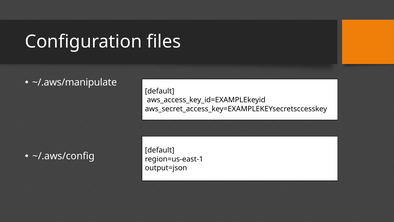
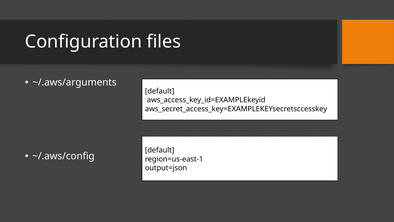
~/.aws/manipulate: ~/.aws/manipulate -> ~/.aws/arguments (74, 82)
